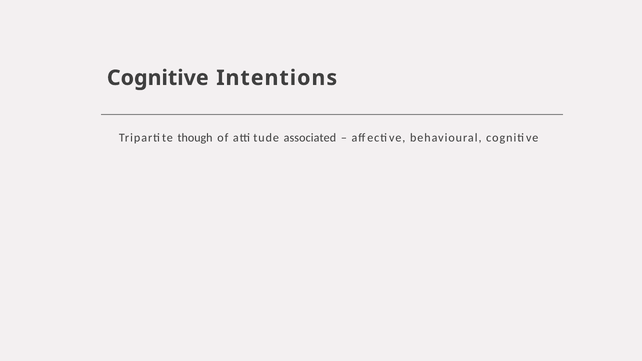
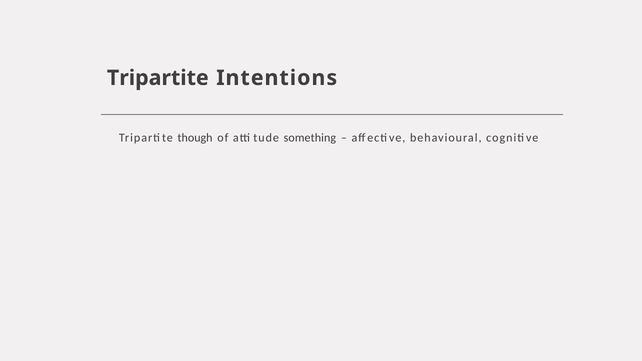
Cognitive: Cognitive -> Tripartite (158, 78)
associated: associated -> something (310, 138)
